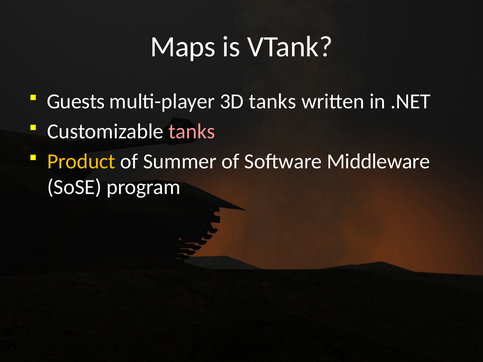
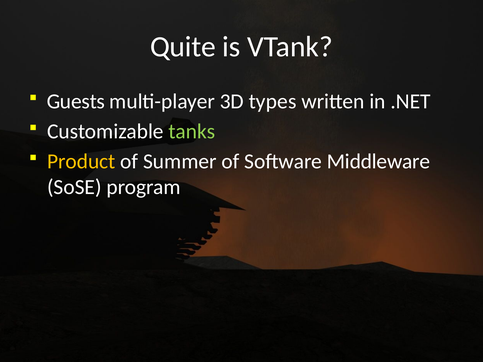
Maps: Maps -> Quite (183, 47)
3D tanks: tanks -> types (273, 101)
tanks colour: pink -> light green (192, 131)
